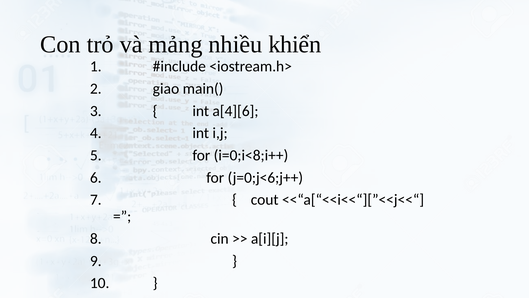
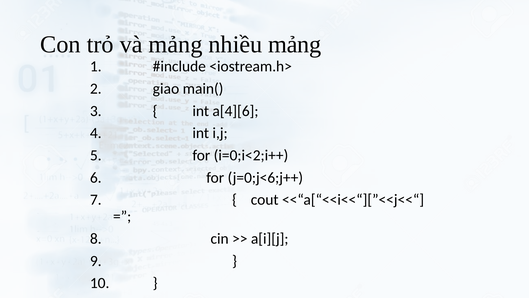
nhiều khiển: khiển -> mảng (295, 44)
i=0;i<8;i++: i=0;i<8;i++ -> i=0;i<2;i++ (251, 155)
